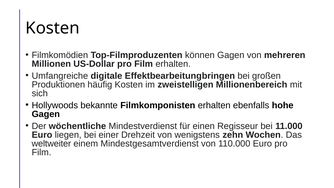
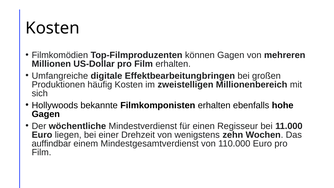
weltweiter: weltweiter -> auffindbar (51, 144)
